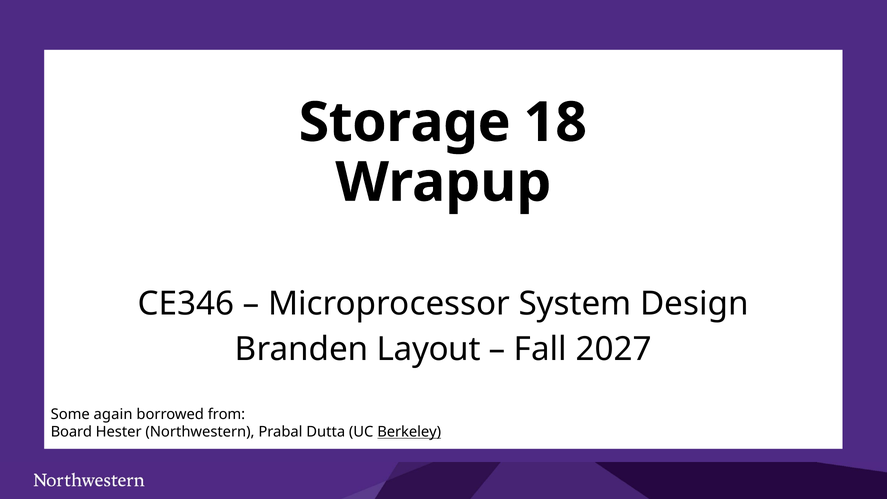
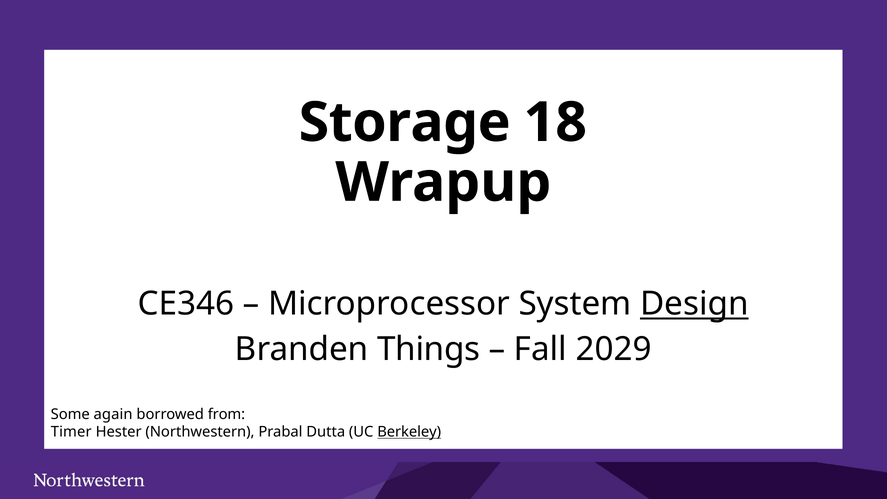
Design underline: none -> present (694, 304)
Layout: Layout -> Things (429, 349)
2027: 2027 -> 2029 (614, 349)
Board: Board -> Timer (71, 432)
